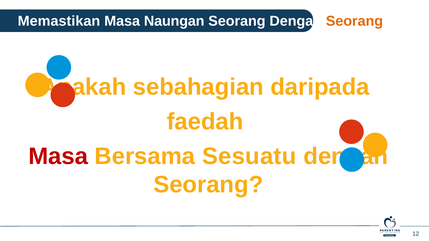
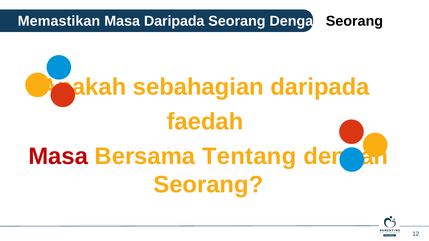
Masa Naungan: Naungan -> Daripada (174, 21)
Seorang colour: orange -> black (354, 21)
Sesuatu: Sesuatu -> Tentang (249, 156)
